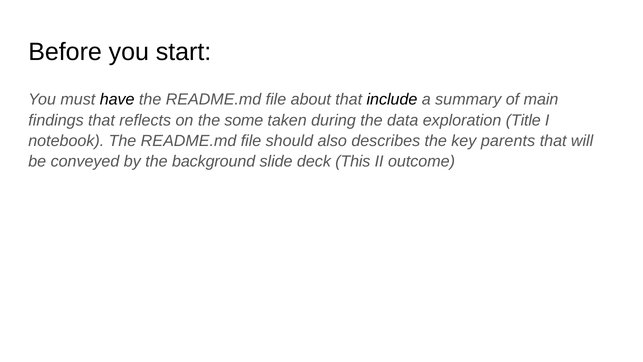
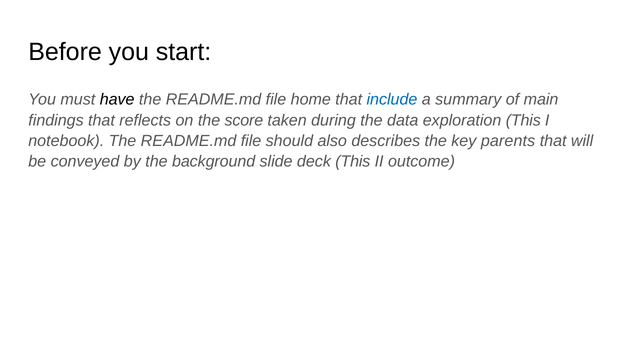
about: about -> home (311, 99)
include colour: black -> blue (392, 99)
some: some -> score (244, 120)
exploration Title: Title -> This (523, 120)
